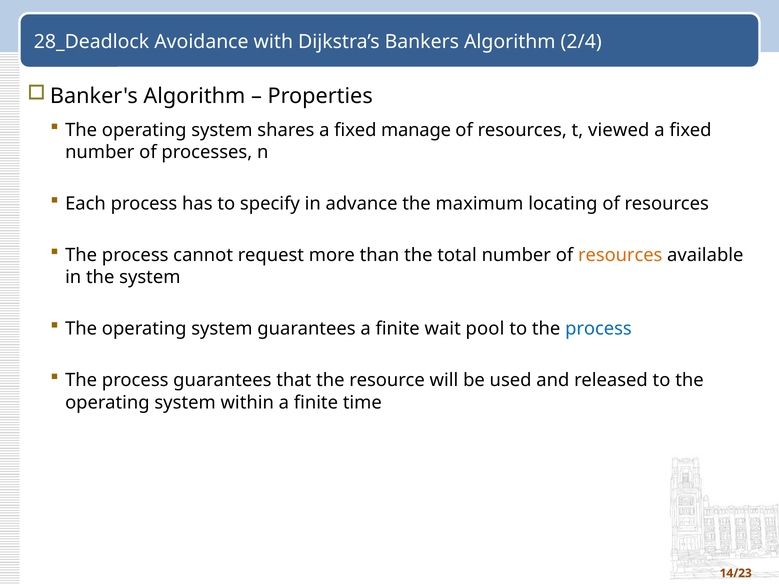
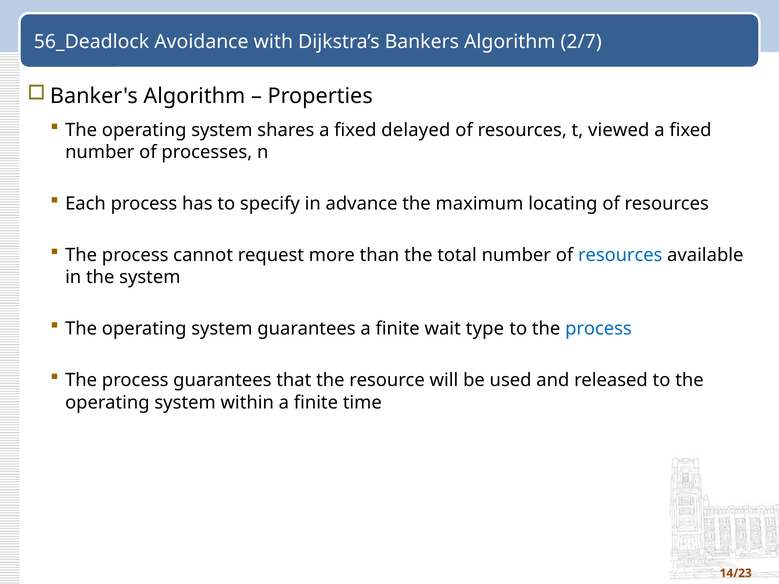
28_Deadlock: 28_Deadlock -> 56_Deadlock (91, 42)
2/4: 2/4 -> 2/7 (581, 42)
manage: manage -> delayed (416, 130)
resources colour: orange -> blue (620, 255)
pool: pool -> type (485, 329)
